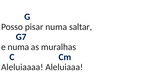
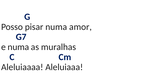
saltar: saltar -> amor (81, 27)
